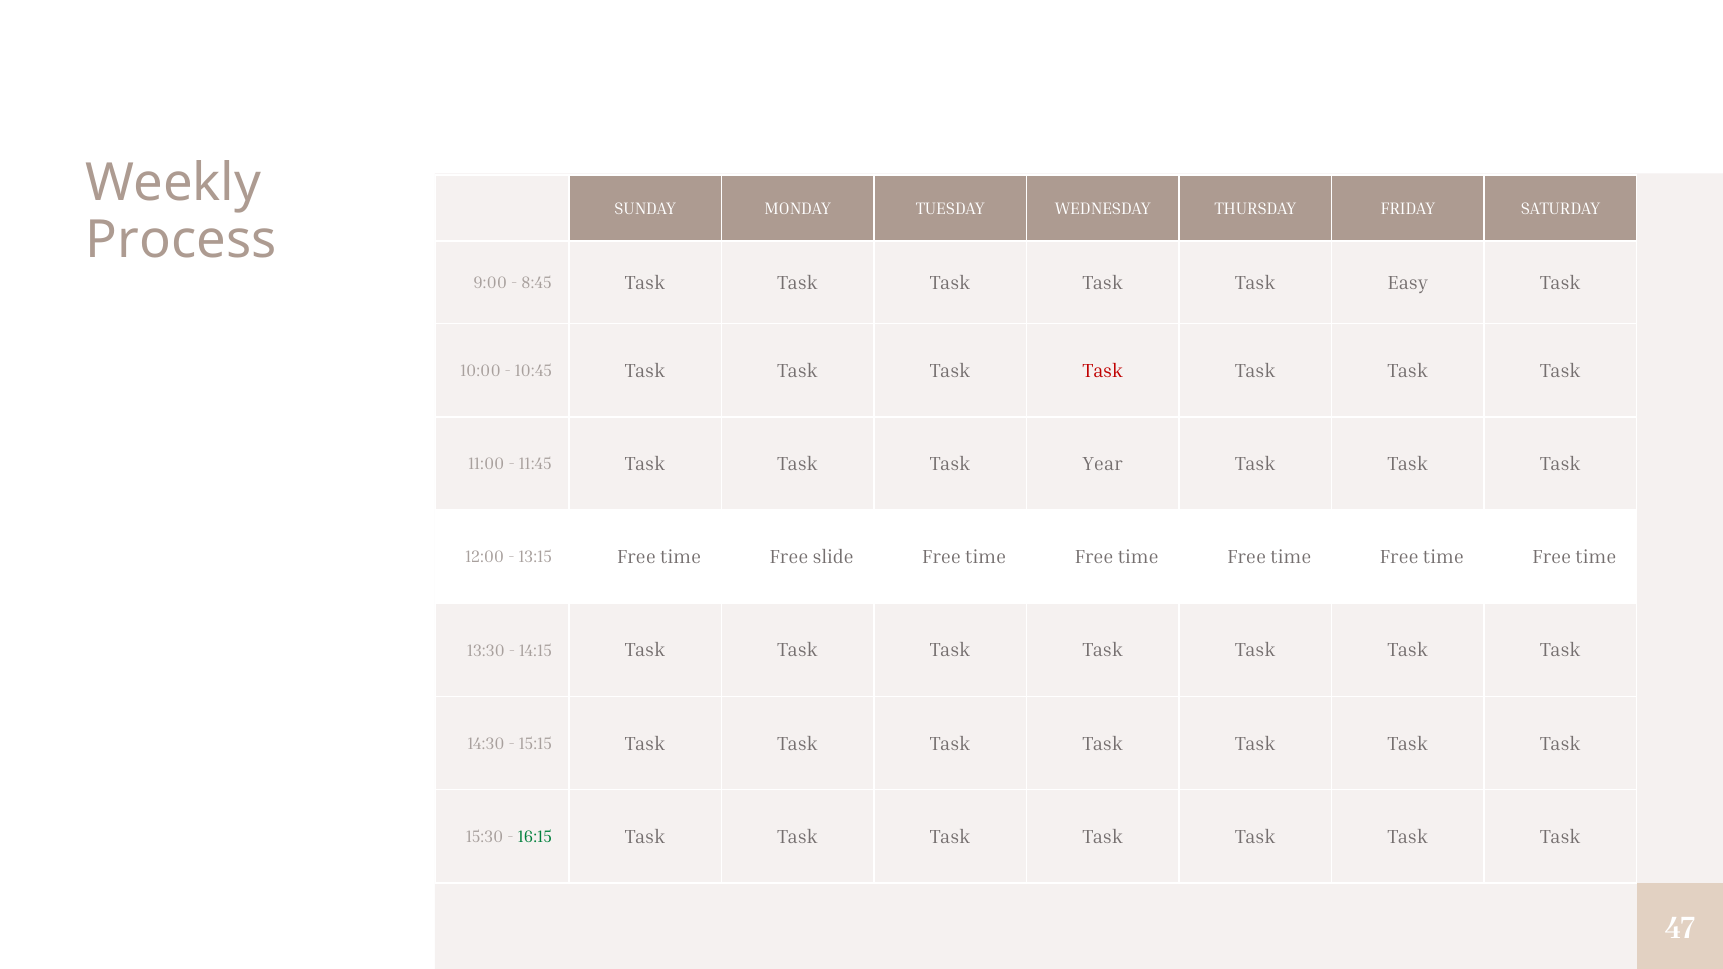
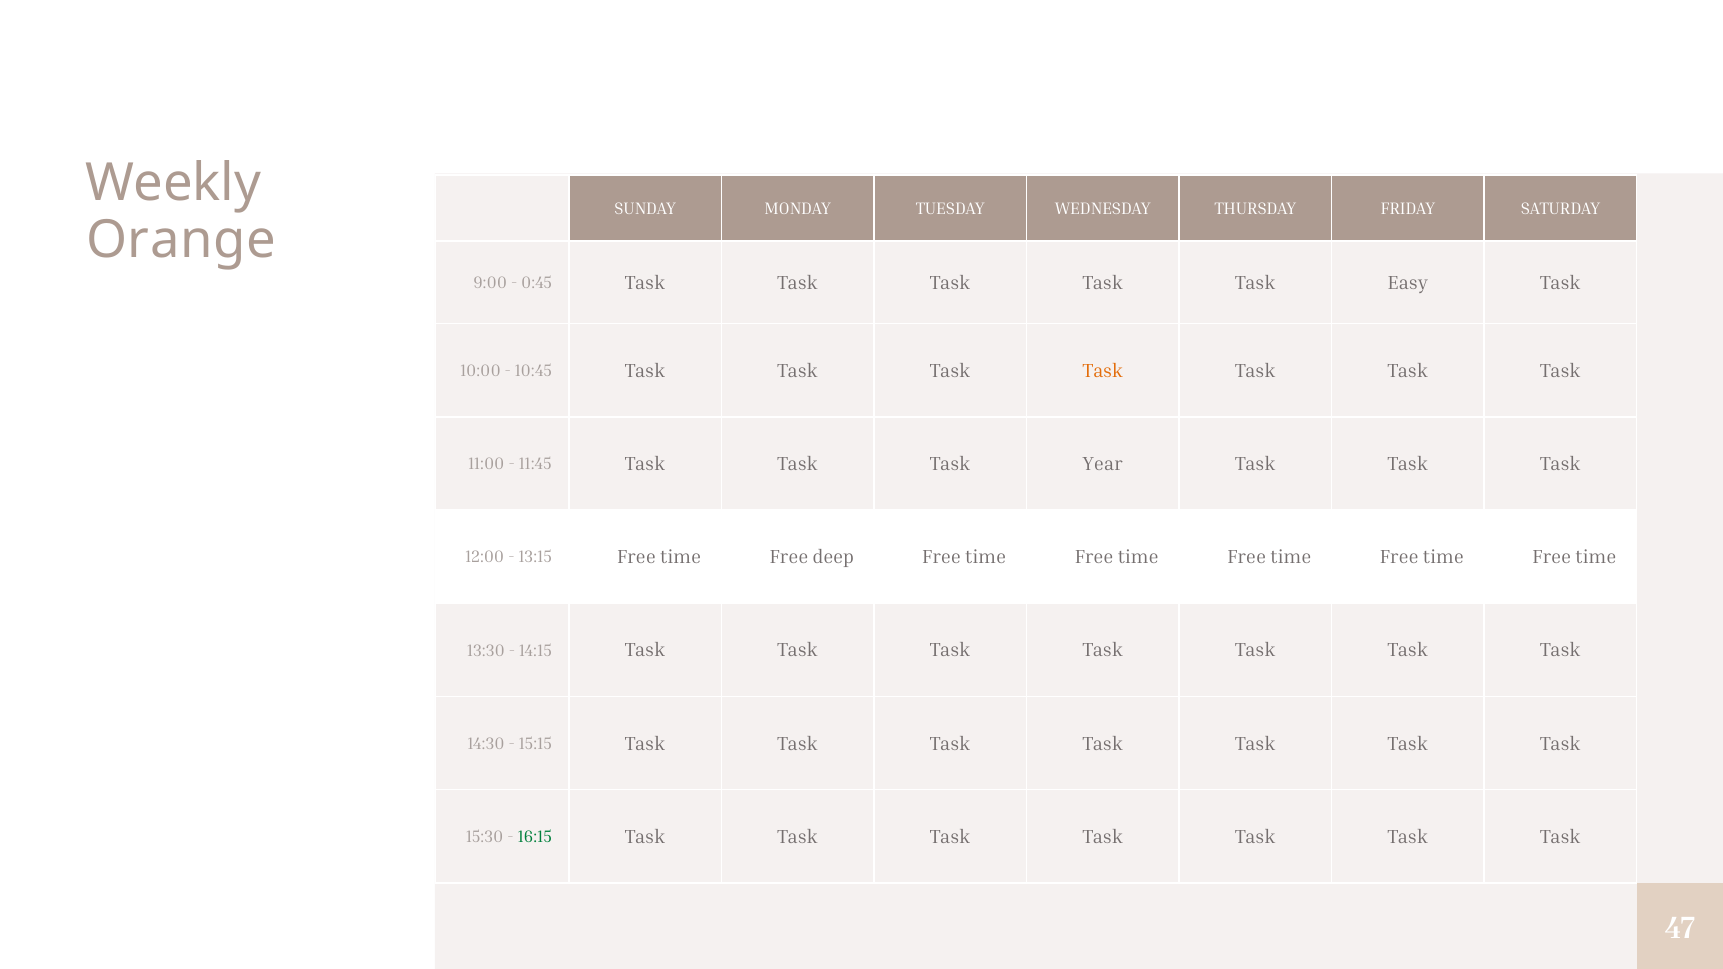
Process: Process -> Orange (181, 240)
8:45: 8:45 -> 0:45 (537, 283)
Task colour: red -> orange (1103, 371)
slide: slide -> deep (833, 558)
